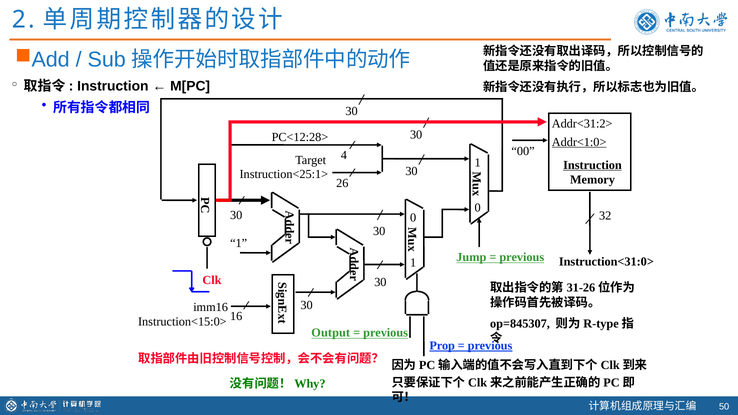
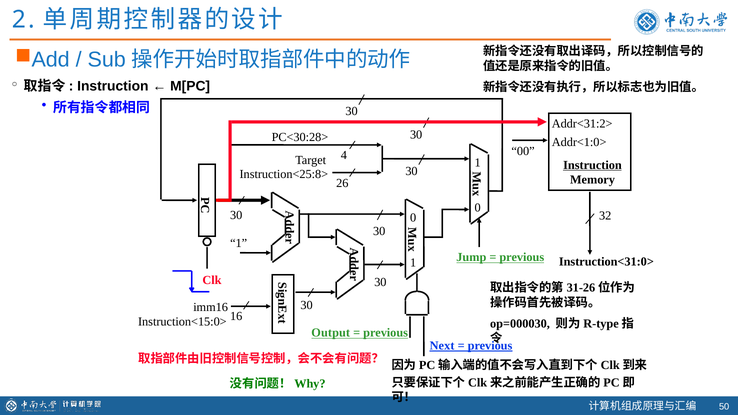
PC<12:28>: PC<12:28> -> PC<30:28> (300, 137)
Addr<1:0> underline: present -> none (579, 142)
Instruction<25:1>: Instruction<25:1> -> Instruction<25:8> (284, 174)
op=845307: op=845307 -> op=000030 (520, 324)
Prop: Prop -> Next (442, 346)
